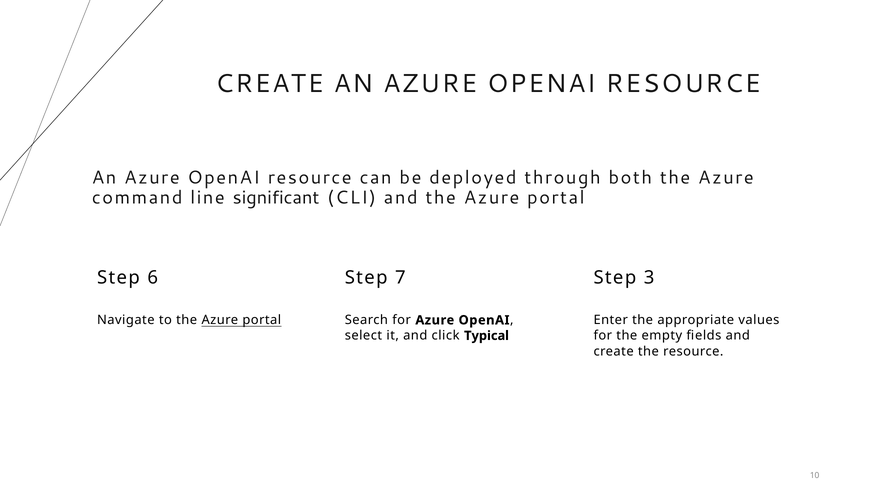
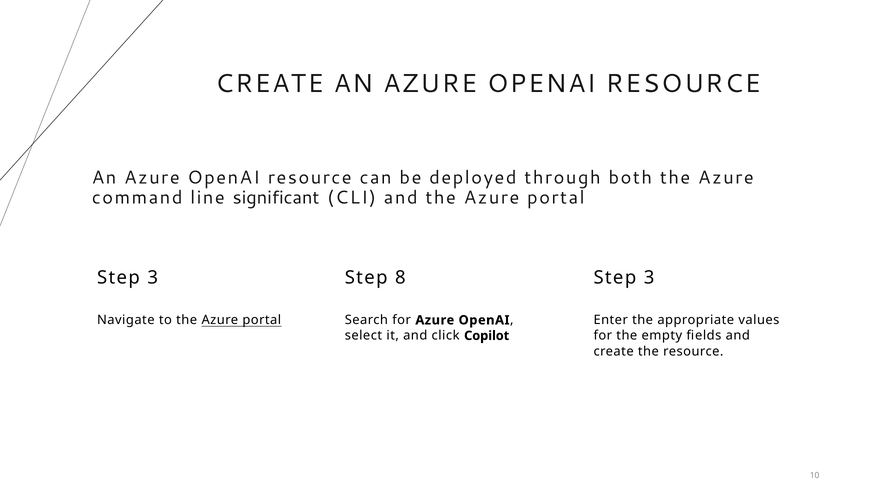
6: 6 -> 3 (153, 278)
7: 7 -> 8 (400, 278)
Typical: Typical -> Copilot (487, 336)
